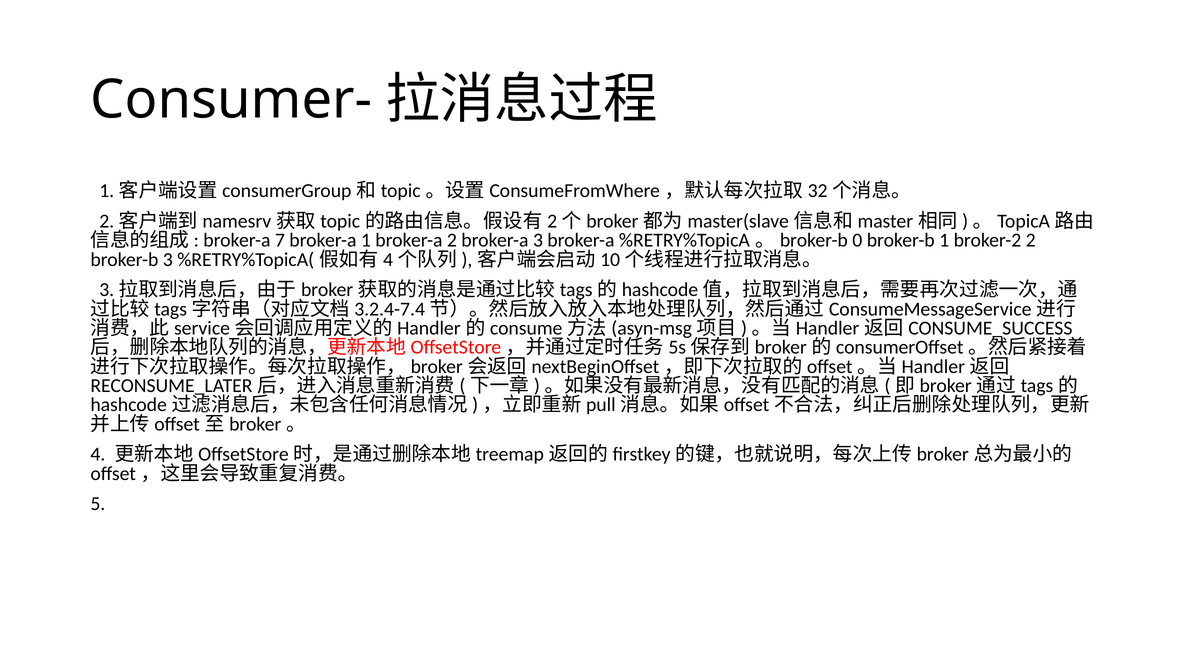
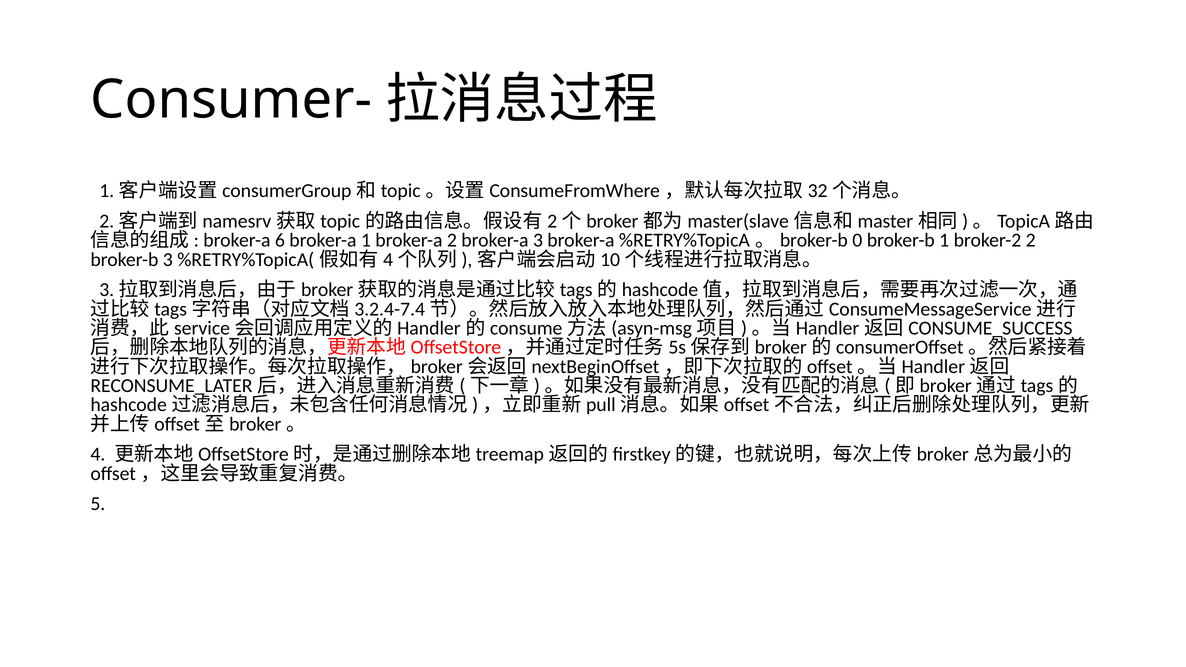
7: 7 -> 6 (280, 240)
